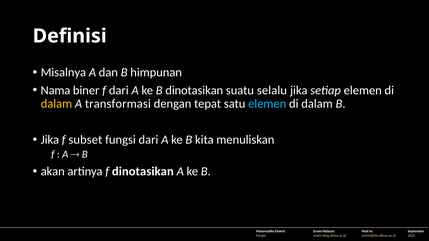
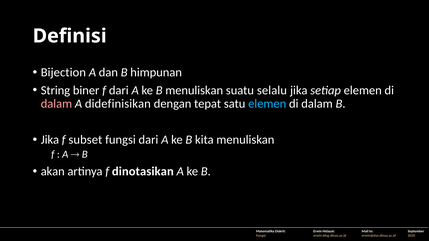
Misalnya: Misalnya -> Bijection (63, 73)
Nama: Nama -> String (55, 90)
B dinotasikan: dinotasikan -> menuliskan (194, 90)
dalam colour: yellow -> pink (56, 104)
transformasi: transformasi -> didefinisikan (118, 104)
